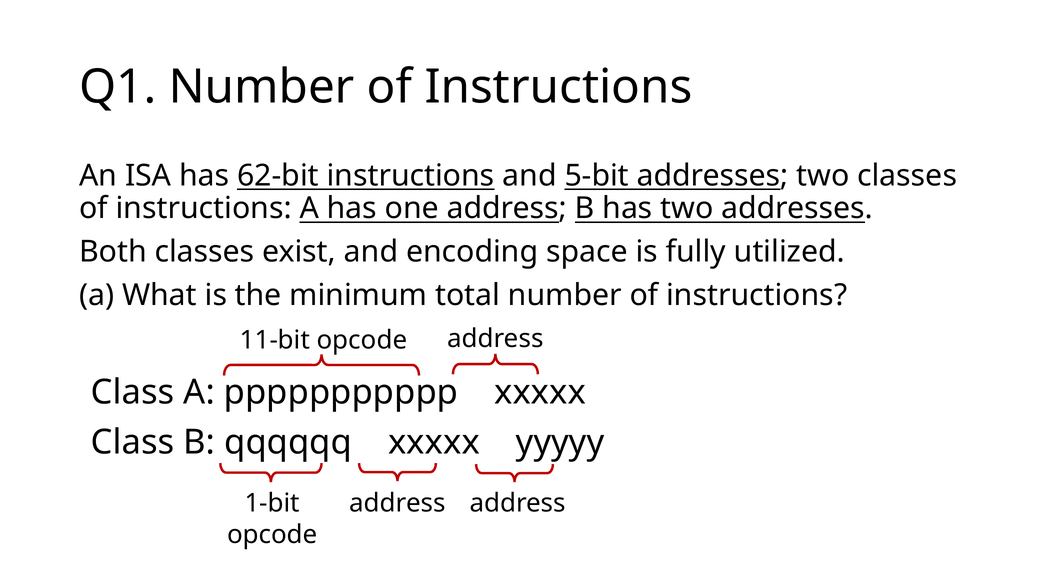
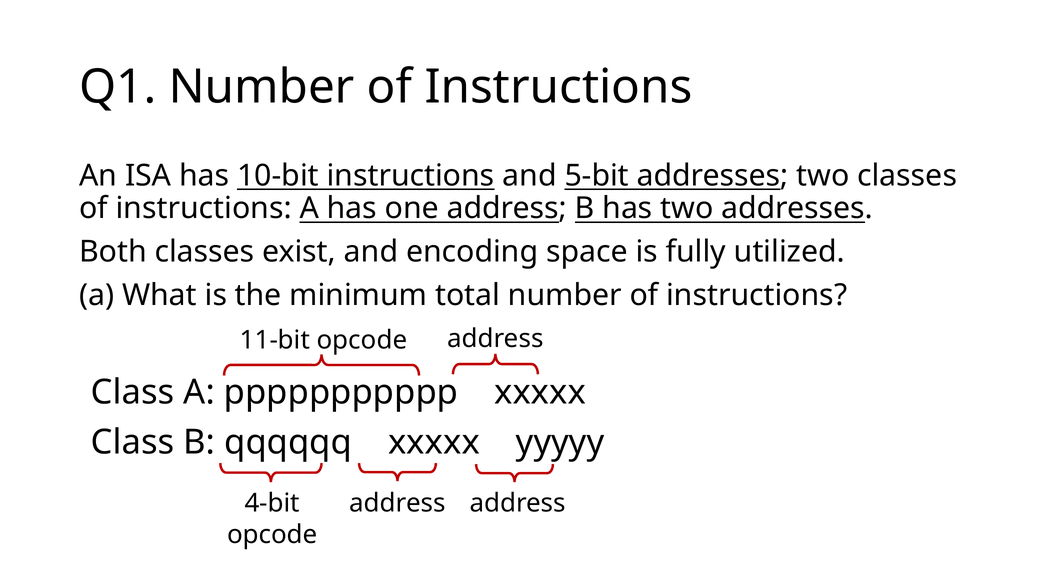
62-bit: 62-bit -> 10-bit (278, 176)
1-bit: 1-bit -> 4-bit (272, 504)
